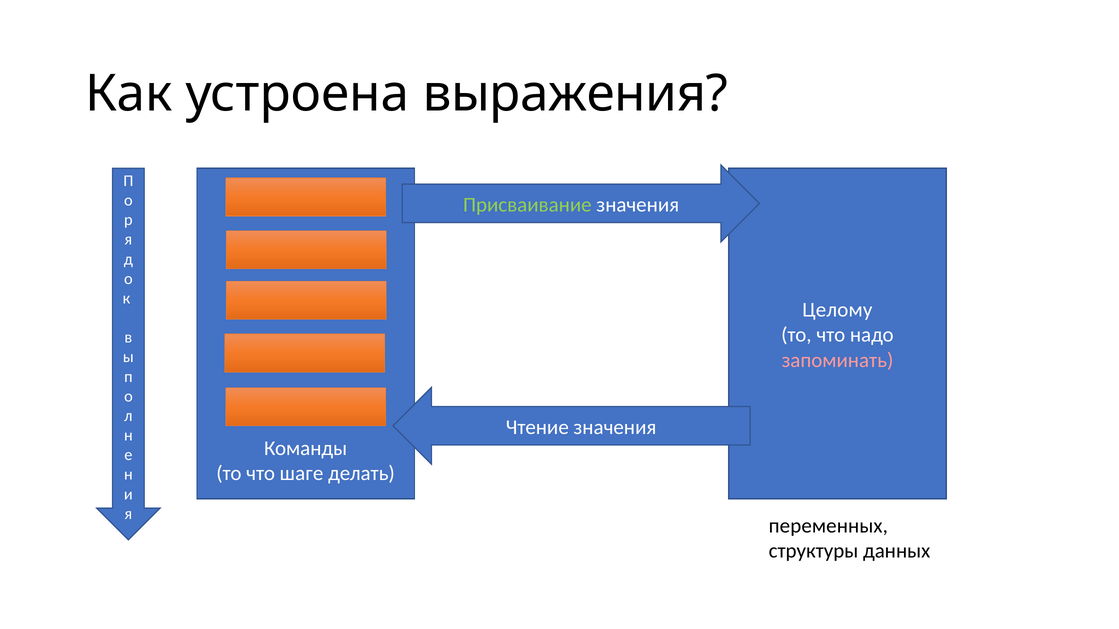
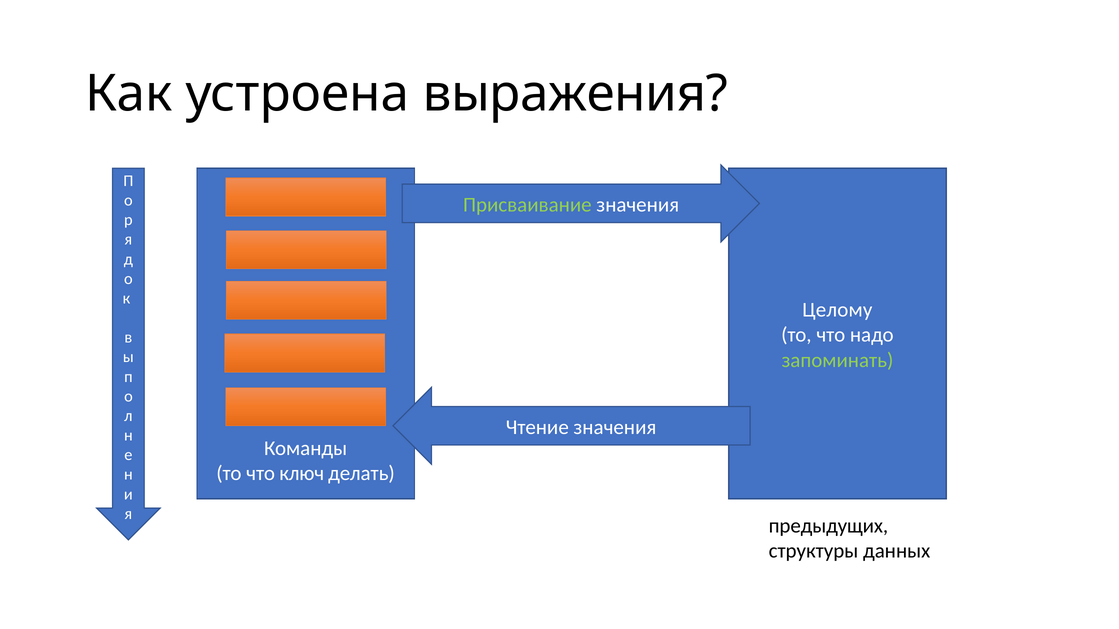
запоминать colour: pink -> light green (837, 360)
шаге: шаге -> ключ (302, 474)
переменных: переменных -> предыдущих (828, 526)
